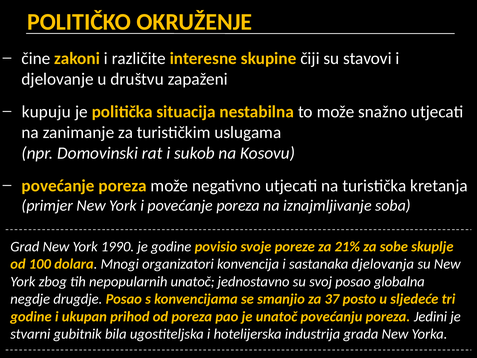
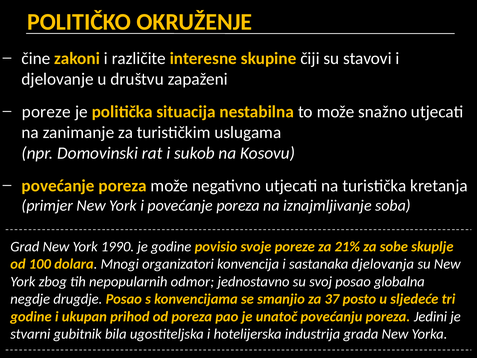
kupuju: kupuju -> poreze (46, 112)
nepopularnih unatoč: unatoč -> odmor (192, 281)
